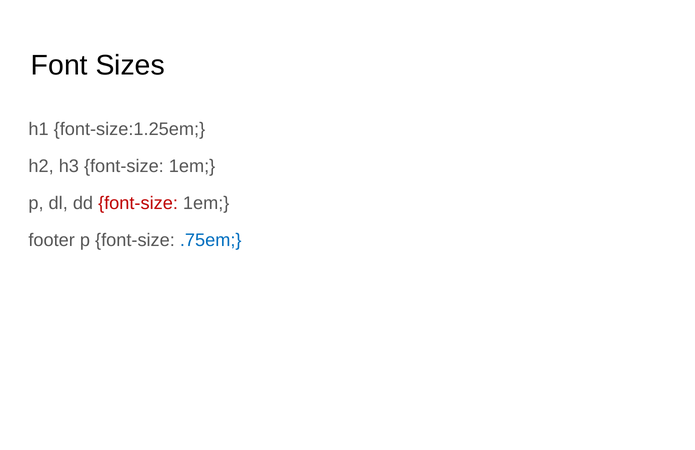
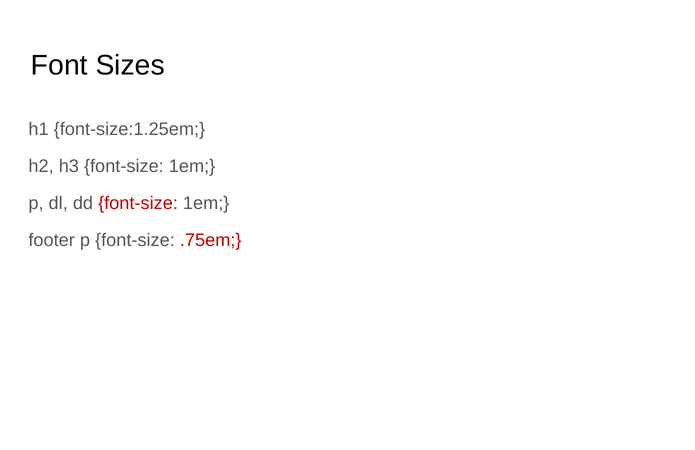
.75em colour: blue -> red (211, 240)
